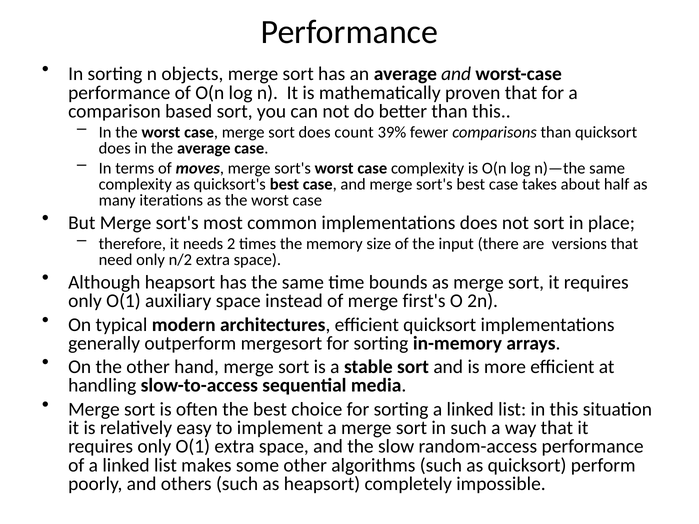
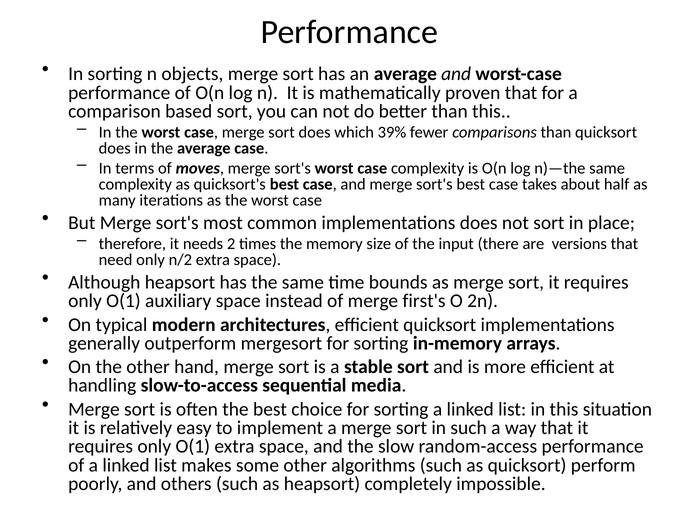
count: count -> which (354, 132)
